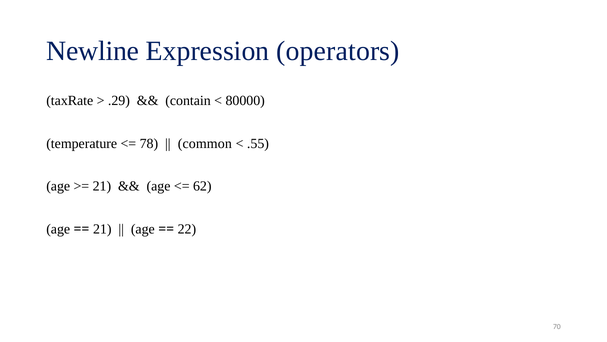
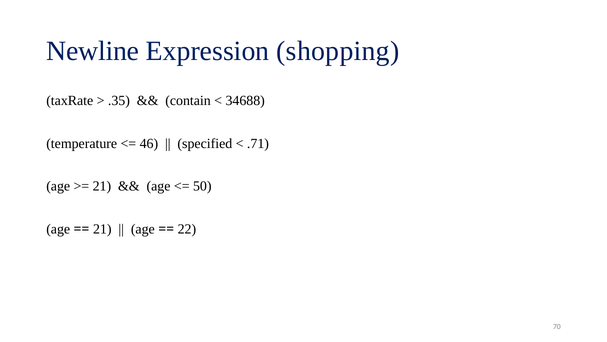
operators: operators -> shopping (338, 51)
.29: .29 -> .35 (119, 101)
80000: 80000 -> 34688 (245, 101)
78: 78 -> 46 (149, 143)
common: common -> specified (205, 143)
.55: .55 -> .71 (258, 143)
62: 62 -> 50 (202, 186)
